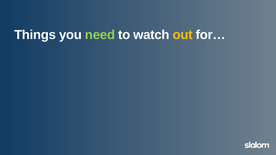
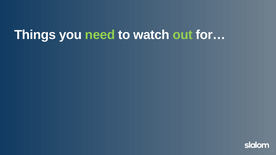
out colour: yellow -> light green (183, 35)
